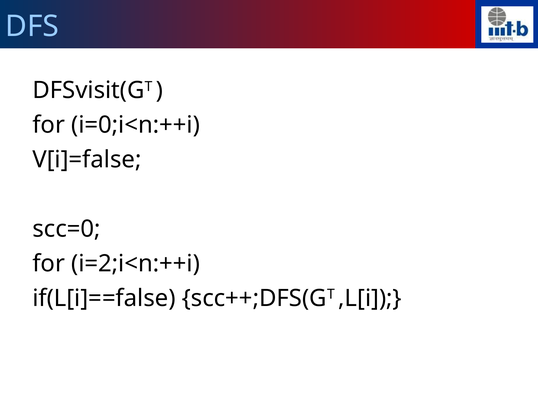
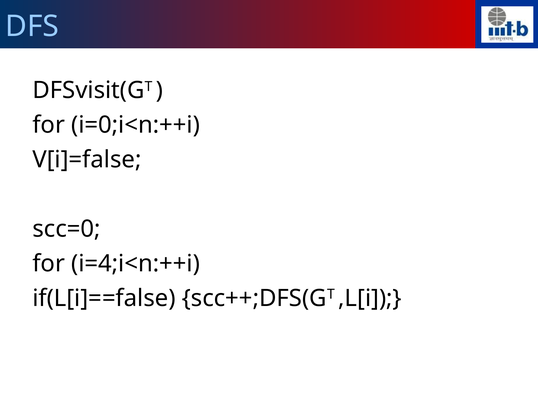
i=2;i<n:++i: i=2;i<n:++i -> i=4;i<n:++i (136, 264)
